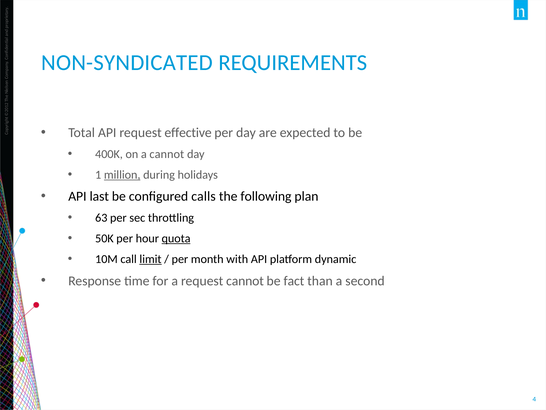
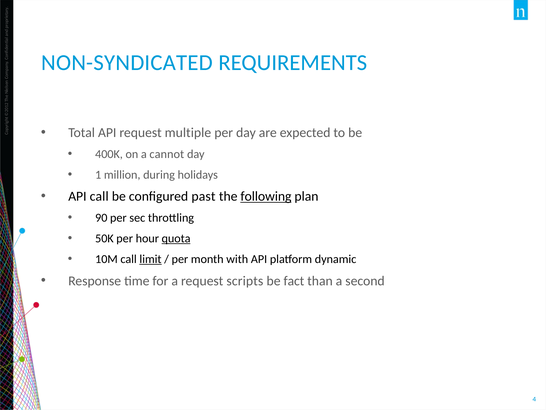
effective: effective -> multiple (188, 133)
million underline: present -> none (122, 175)
API last: last -> call (99, 196)
calls: calls -> past (203, 196)
following underline: none -> present (266, 196)
63: 63 -> 90 (101, 218)
request cannot: cannot -> scripts (245, 280)
